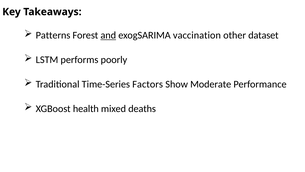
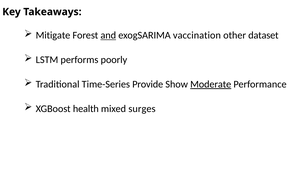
Patterns: Patterns -> Mitigate (53, 35)
Factors: Factors -> Provide (148, 84)
Moderate underline: none -> present (211, 84)
deaths: deaths -> surges (142, 108)
